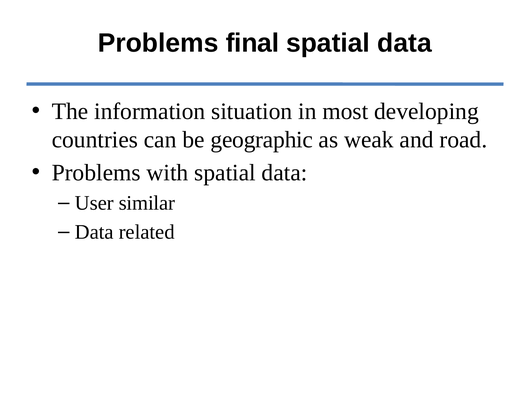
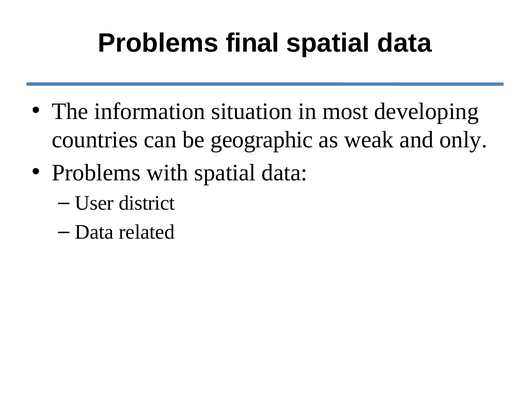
road: road -> only (463, 139)
similar: similar -> district (147, 203)
